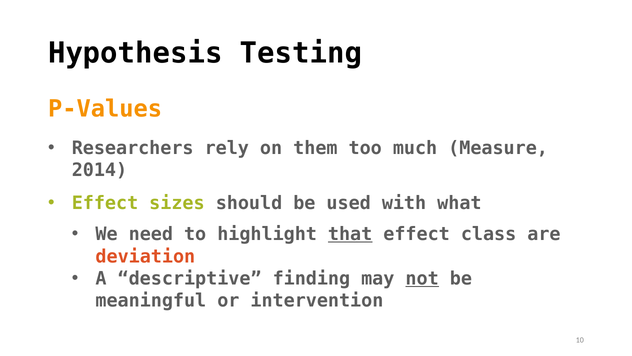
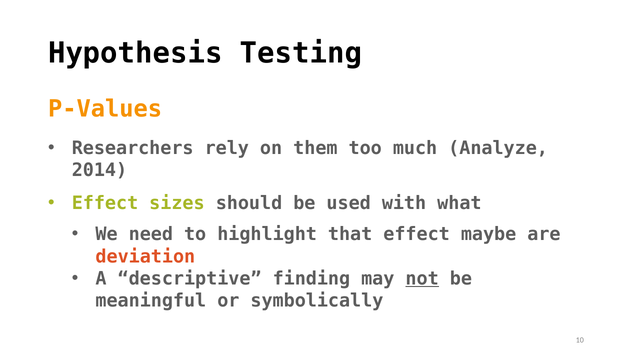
Measure: Measure -> Analyze (498, 148)
that underline: present -> none (350, 234)
class: class -> maybe (489, 234)
intervention: intervention -> symbolically (317, 300)
